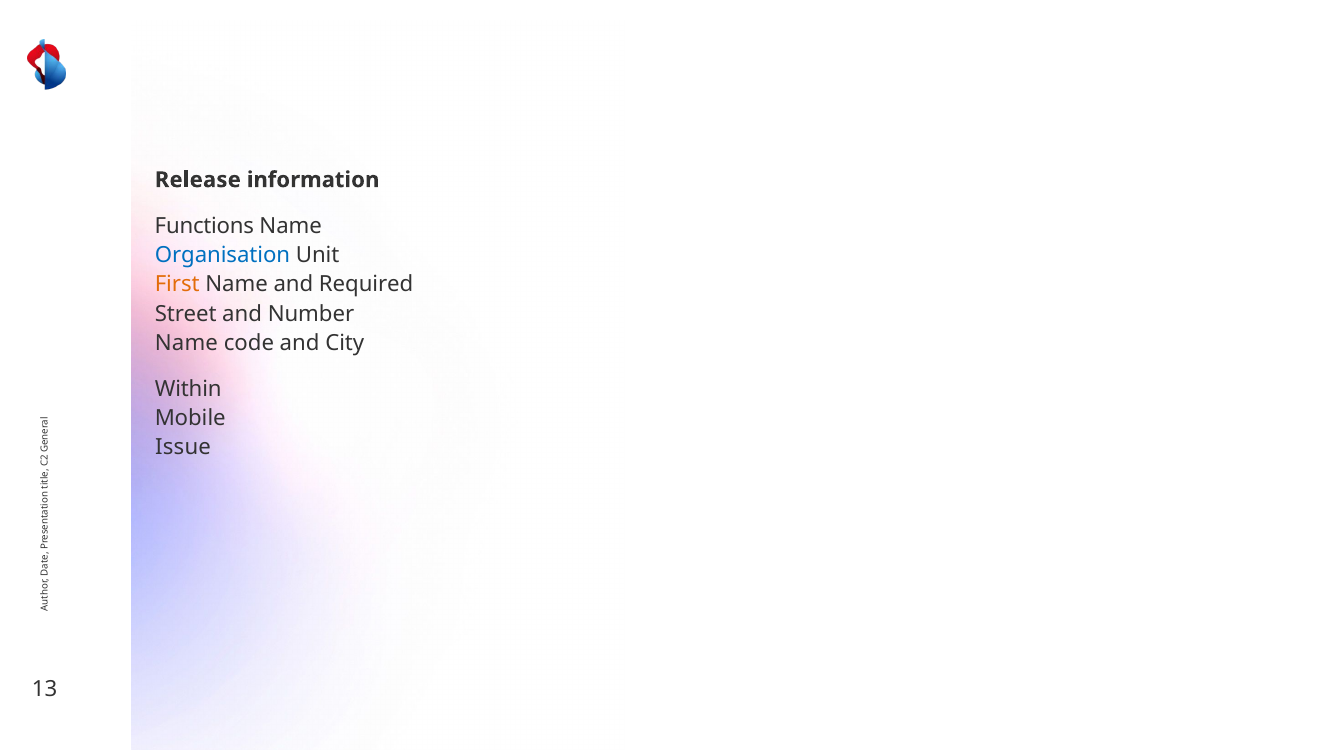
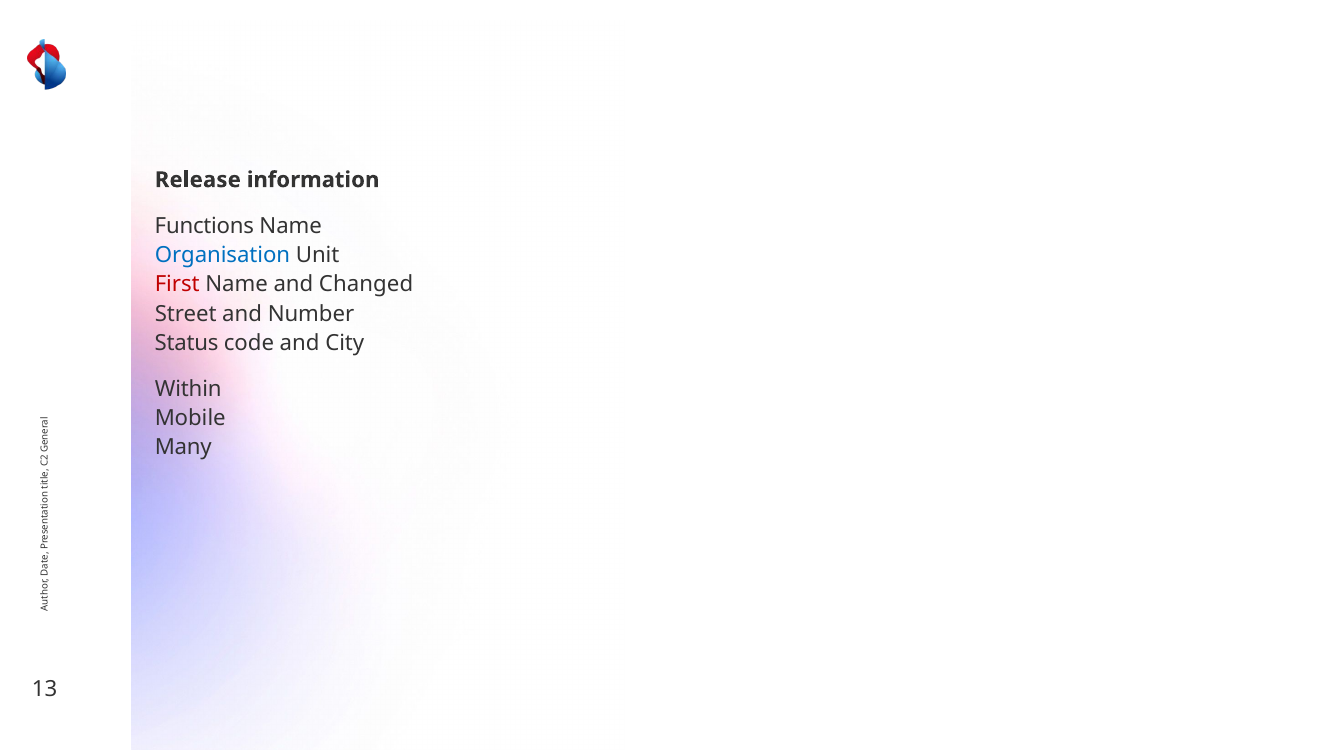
First colour: orange -> red (177, 284)
Required: Required -> Changed (366, 284)
Name: Name -> Status (187, 343)
Issue: Issue -> Many (183, 447)
